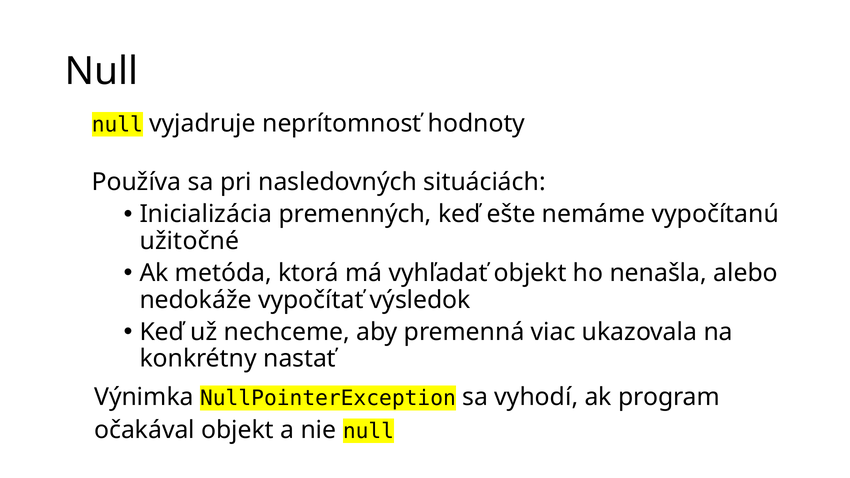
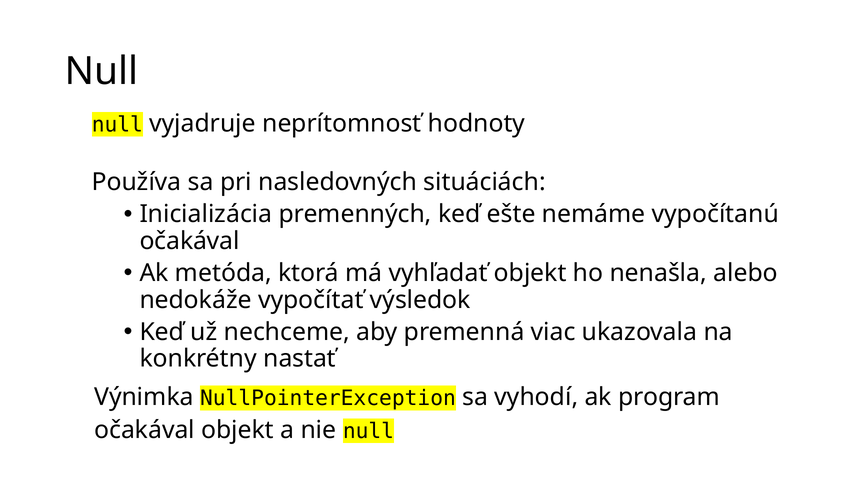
užitočné: užitočné -> očakával (190, 241)
